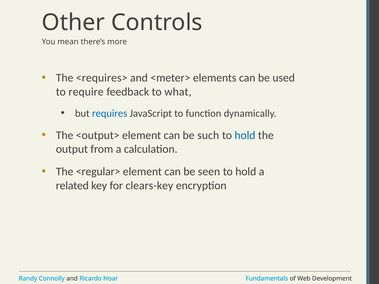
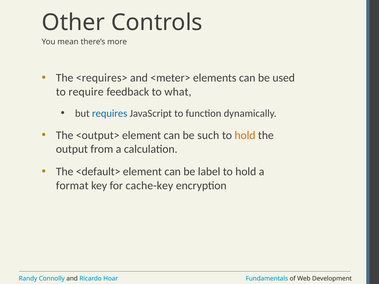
hold colour: blue -> orange (245, 135)
<regular>: <regular> -> <default> (98, 172)
seen: seen -> label (209, 172)
related: related -> format (72, 186)
clears-key: clears-key -> cache-key (149, 186)
